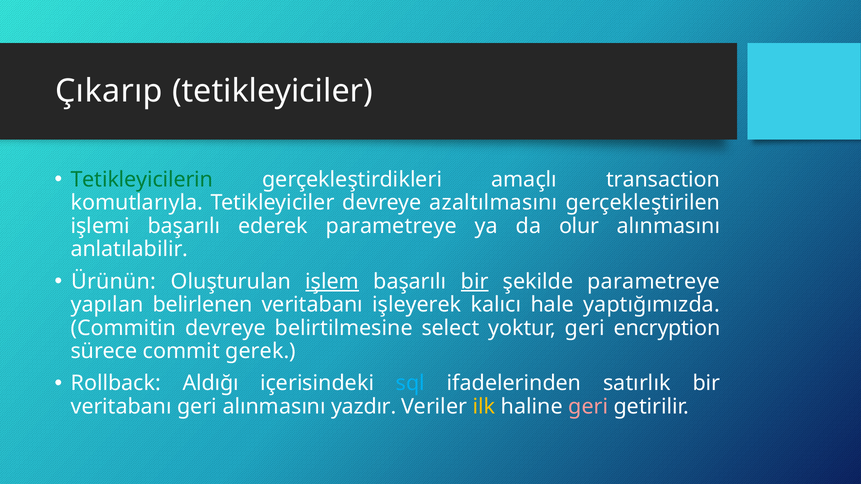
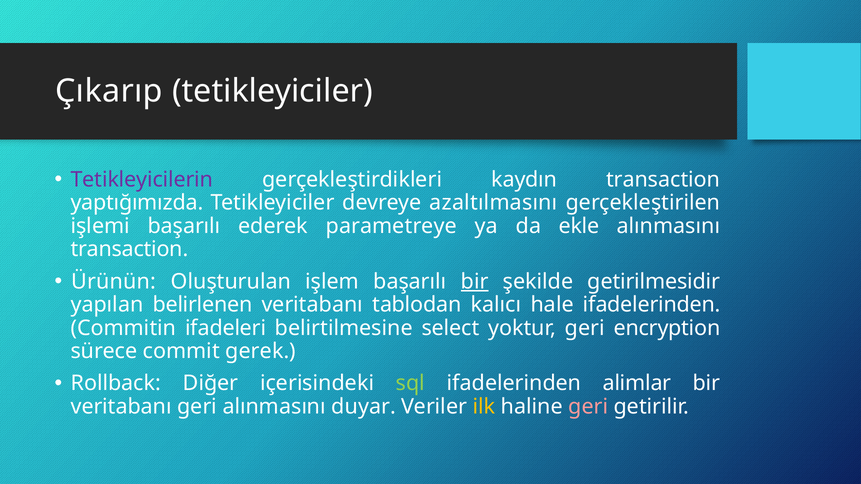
Tetikleyicilerin colour: green -> purple (142, 180)
amaçlı: amaçlı -> kaydın (524, 180)
komutlarıyla: komutlarıyla -> yaptığımızda (137, 203)
olur: olur -> ekle (579, 226)
anlatılabilir: anlatılabilir -> transaction (129, 249)
işlem underline: present -> none (332, 282)
şekilde parametreye: parametreye -> getirilmesidir (654, 282)
işleyerek: işleyerek -> tablodan (417, 305)
hale yaptığımızda: yaptığımızda -> ifadelerinden (652, 305)
Commitin devreye: devreye -> ifadeleri (226, 328)
Aldığı: Aldığı -> Diğer (211, 384)
sql colour: light blue -> light green (410, 384)
satırlık: satırlık -> alimlar (637, 384)
yazdır: yazdır -> duyar (364, 407)
